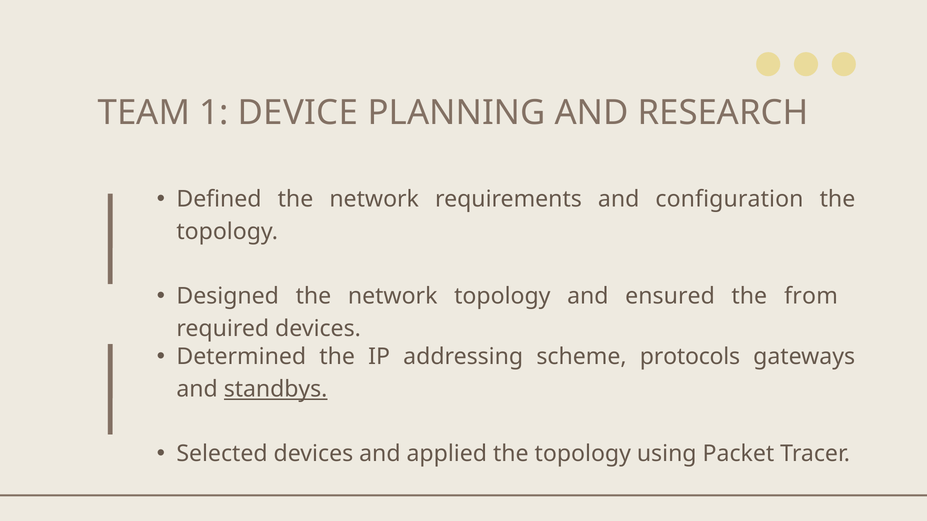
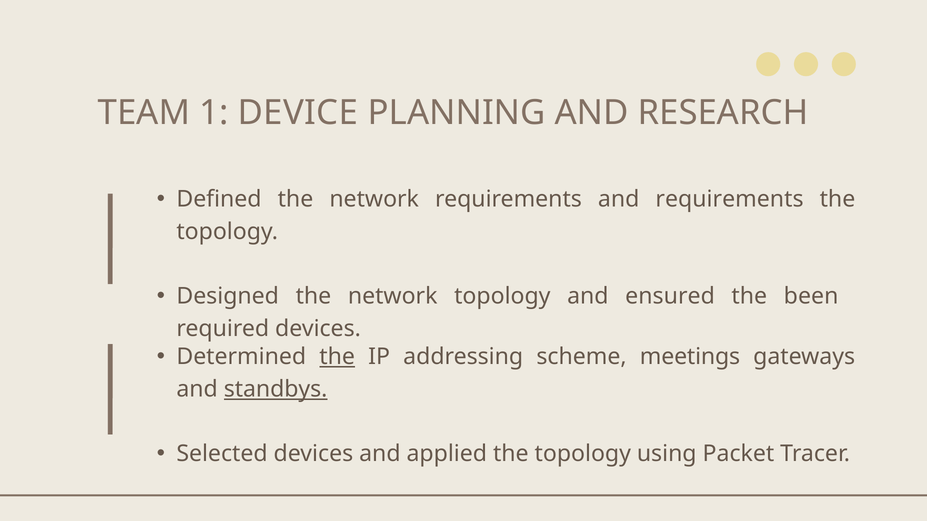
and configuration: configuration -> requirements (730, 200)
from: from -> been (811, 296)
the underline: none -> present (337, 357)
protocols: protocols -> meetings (690, 357)
